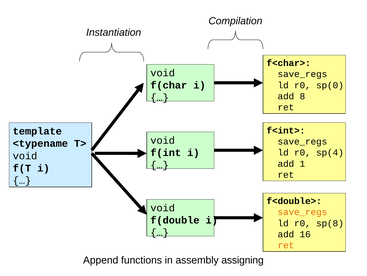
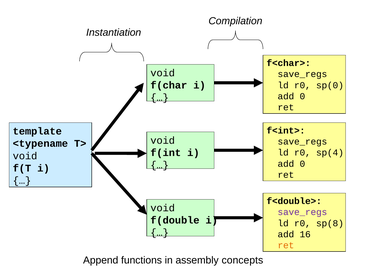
8: 8 -> 0 (302, 96)
1: 1 -> 0 (302, 163)
save_regs colour: orange -> purple (302, 212)
assigning: assigning -> concepts (242, 259)
